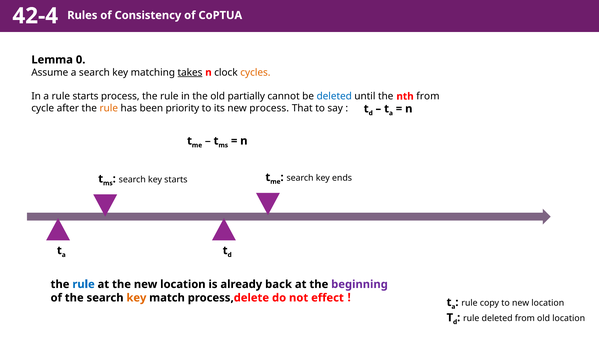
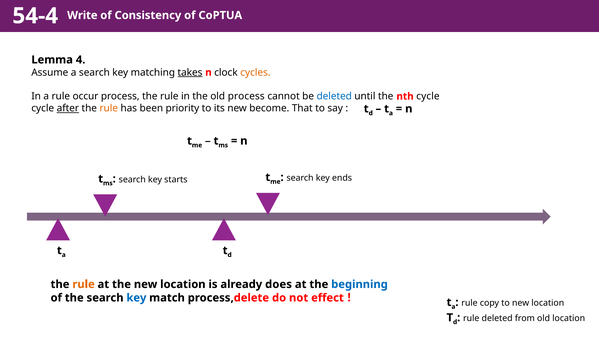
42-4: 42-4 -> 54-4 (35, 16)
Rules: Rules -> Write (82, 15)
0: 0 -> 4 (81, 60)
rule starts: starts -> occur (85, 96)
old partially: partially -> process (246, 96)
nth from: from -> cycle (428, 96)
after underline: none -> present (68, 108)
new process: process -> become (269, 108)
rule colour: blue -> orange (84, 284)
back: back -> does (279, 284)
beginning colour: purple -> blue (359, 284)
key colour: orange -> blue (136, 298)
